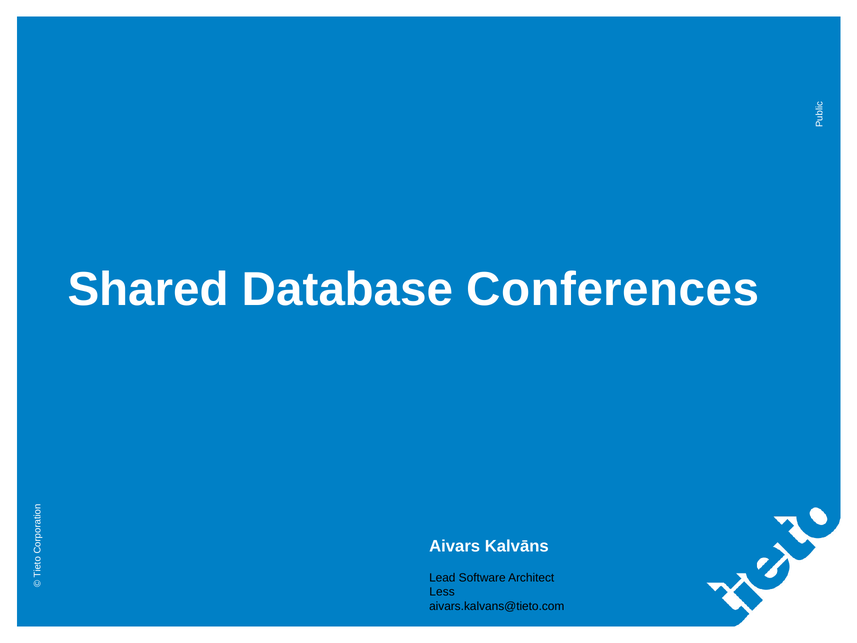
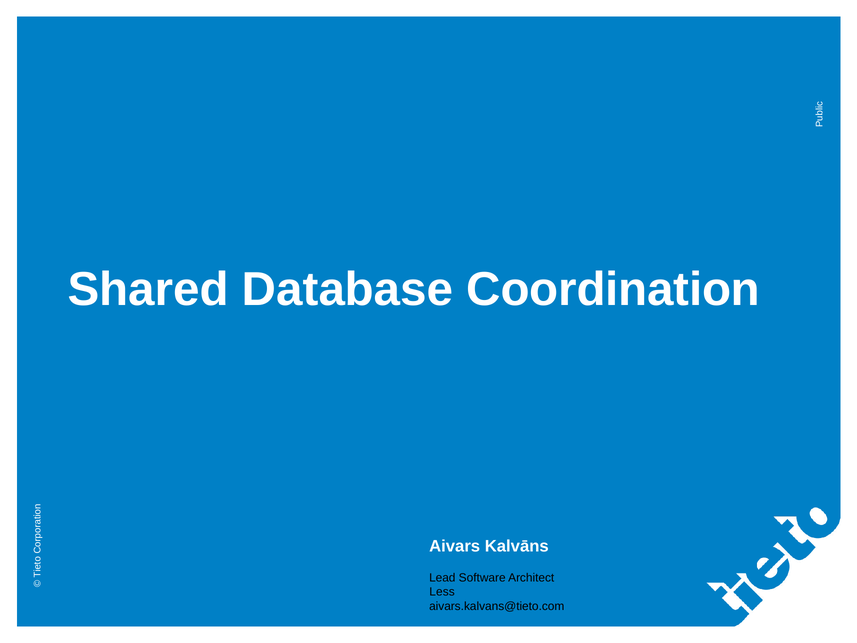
Conferences: Conferences -> Coordination (613, 289)
